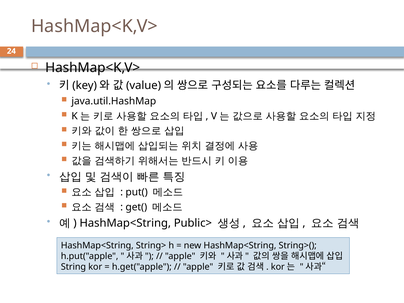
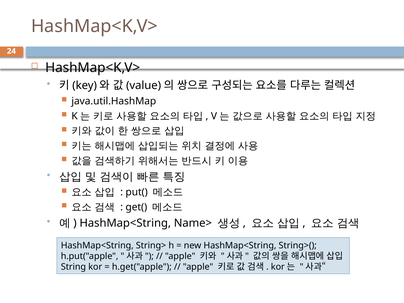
Public>: Public> -> Name> (193, 223)
